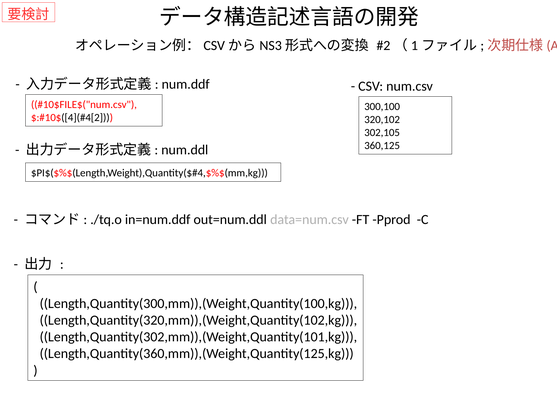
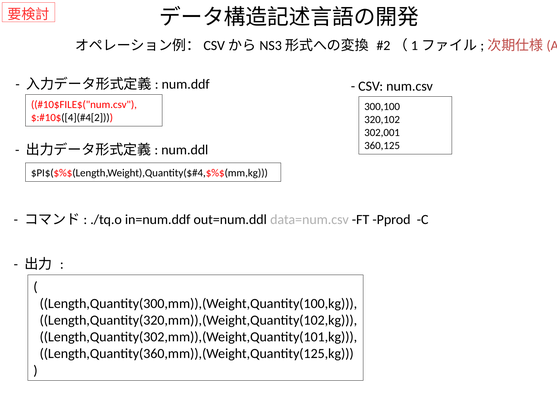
302,105: 302,105 -> 302,001 (382, 133)
